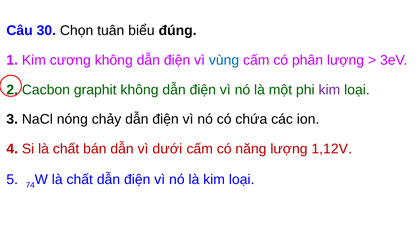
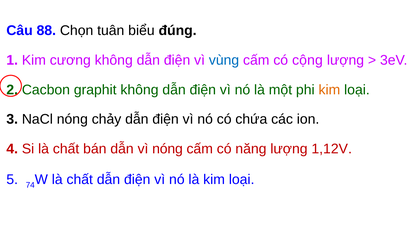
30: 30 -> 88 (46, 31)
phân: phân -> cộng (307, 60)
kim colour: purple -> orange (329, 90)
vì dưới: dưới -> nóng (168, 149)
